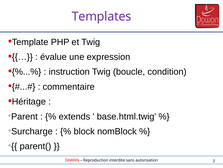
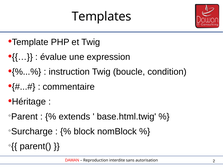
Templates colour: purple -> black (102, 16)
